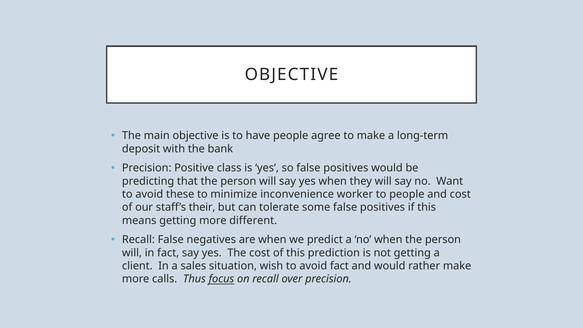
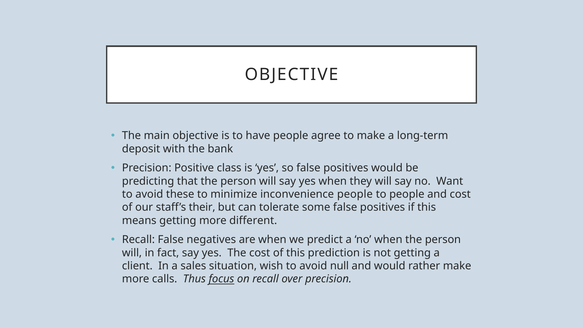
inconvenience worker: worker -> people (355, 194)
avoid fact: fact -> null (339, 266)
